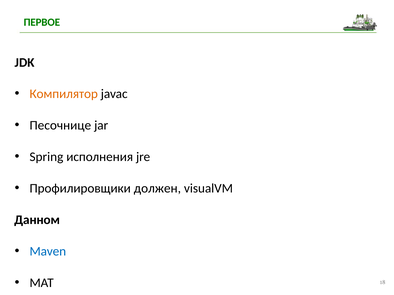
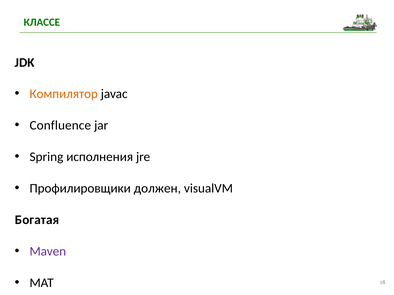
ПЕРВОЕ: ПЕРВОЕ -> КЛАССЕ (42, 22)
Песочнице: Песочнице -> Confluence (60, 126)
Данном: Данном -> Богатая (37, 220)
Maven colour: blue -> purple (48, 252)
